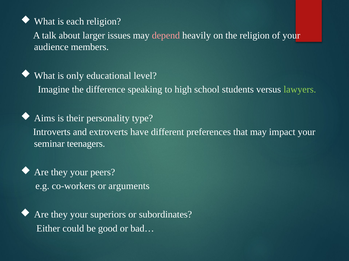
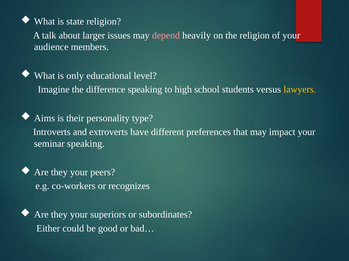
each: each -> state (75, 22)
lawyers colour: light green -> yellow (300, 90)
seminar teenagers: teenagers -> speaking (86, 144)
arguments: arguments -> recognizes (129, 187)
